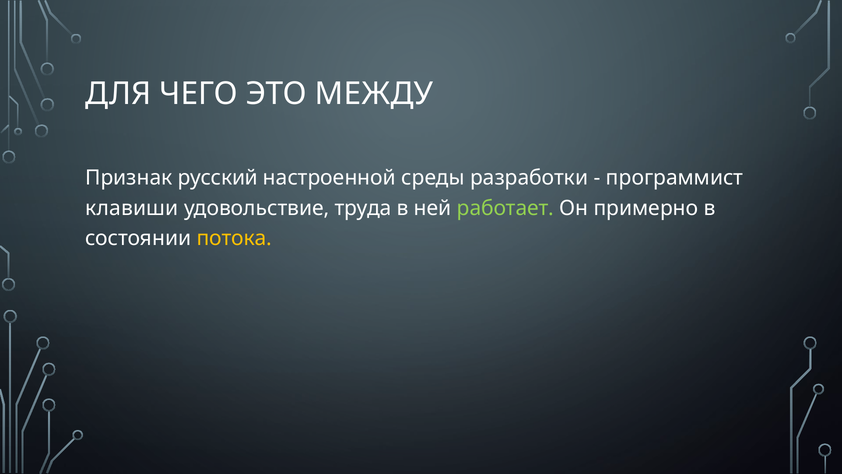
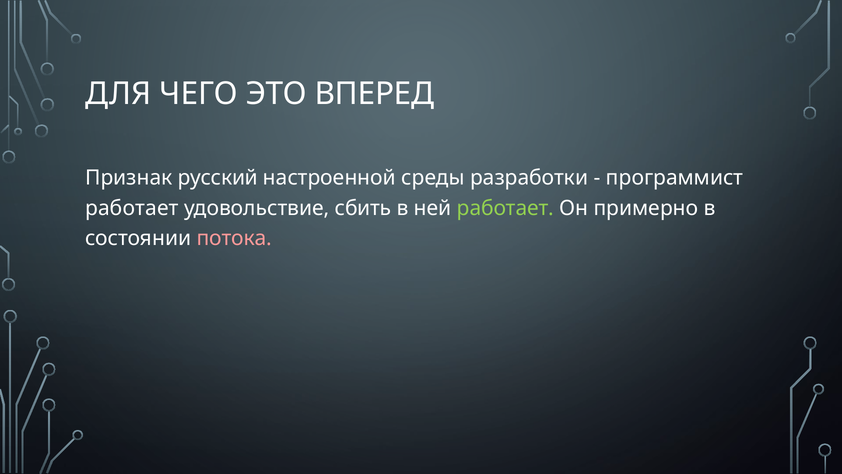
МЕЖДУ: МЕЖДУ -> ВПЕРЕД (374, 94)
клавиши: клавиши -> работает (132, 208)
труда: труда -> сбить (363, 208)
потока colour: yellow -> pink (234, 238)
